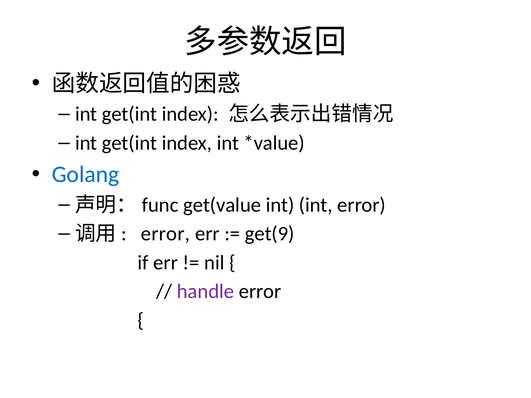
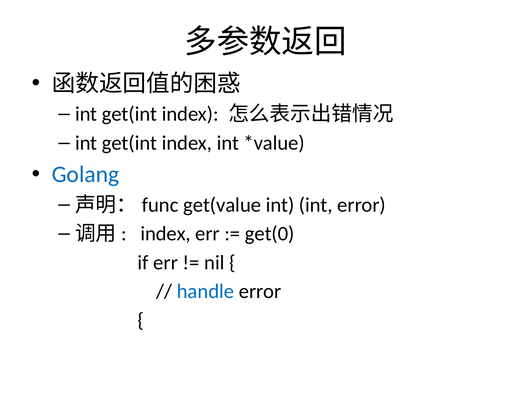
error: error -> index (166, 234)
get(9: get(9 -> get(0 (270, 234)
handle colour: purple -> blue (205, 292)
